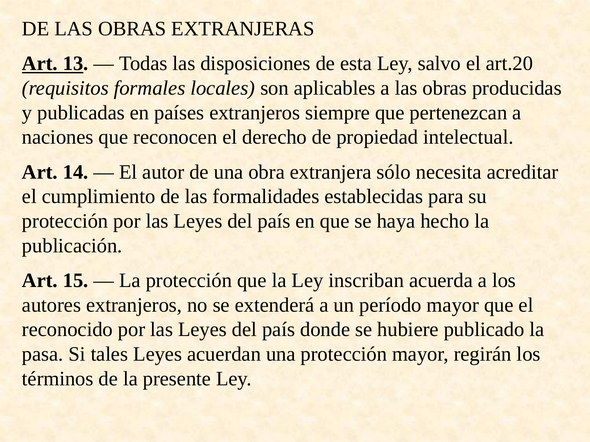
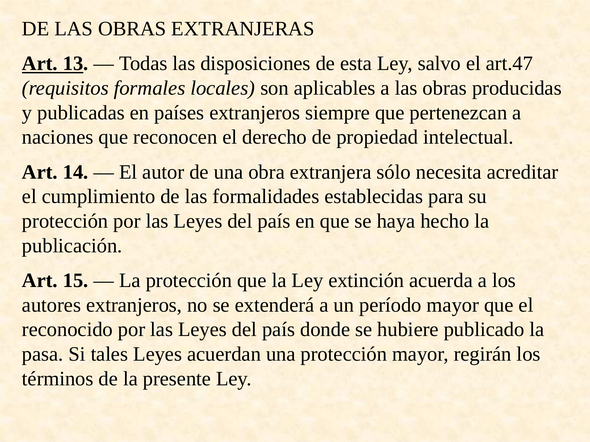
art.20: art.20 -> art.47 (509, 64)
inscriban: inscriban -> extinción (366, 281)
